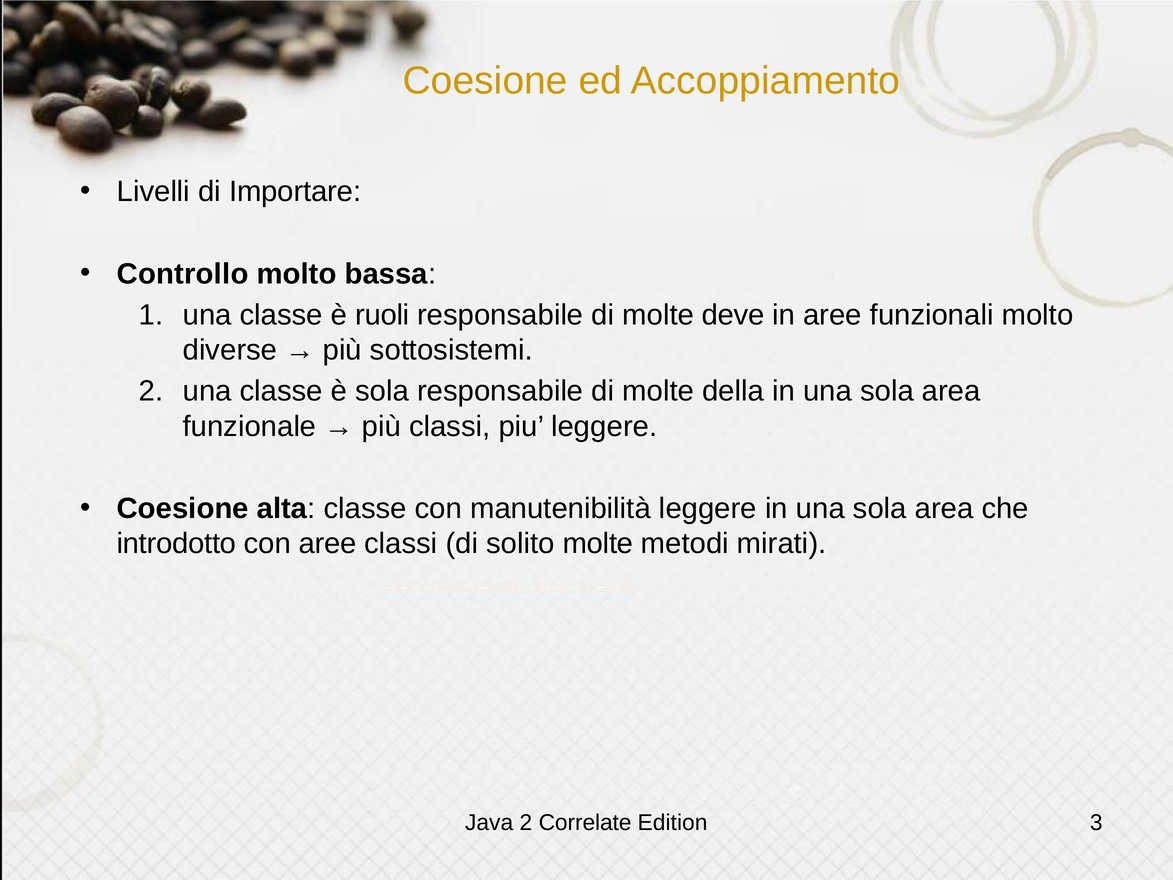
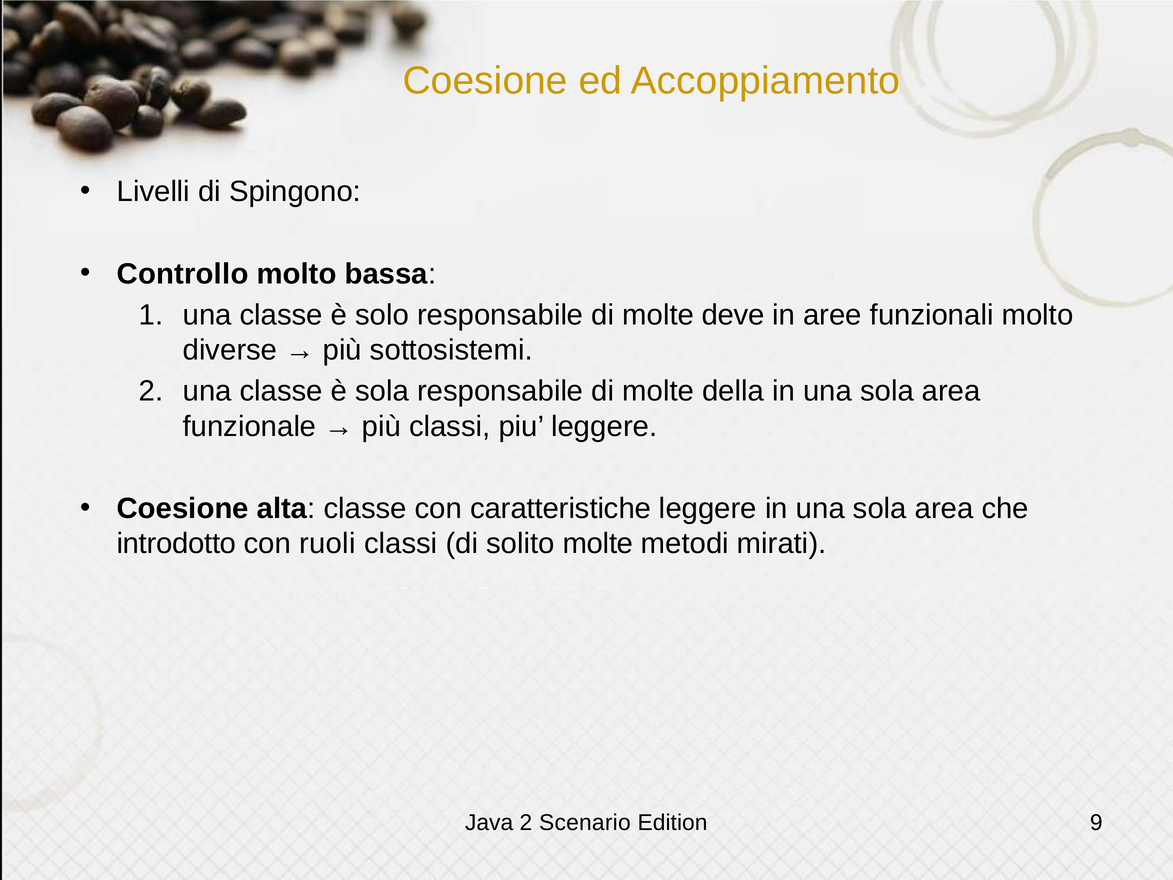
Importare: Importare -> Spingono (295, 192)
ruoli: ruoli -> solo (382, 315)
manutenibilità: manutenibilità -> caratteristiche (561, 508)
con aree: aree -> ruoli (327, 544)
Correlate: Correlate -> Scenario (585, 822)
3: 3 -> 9 (1096, 822)
